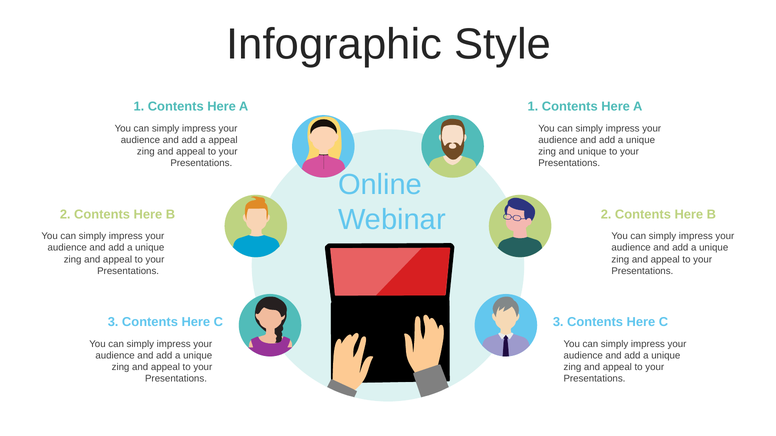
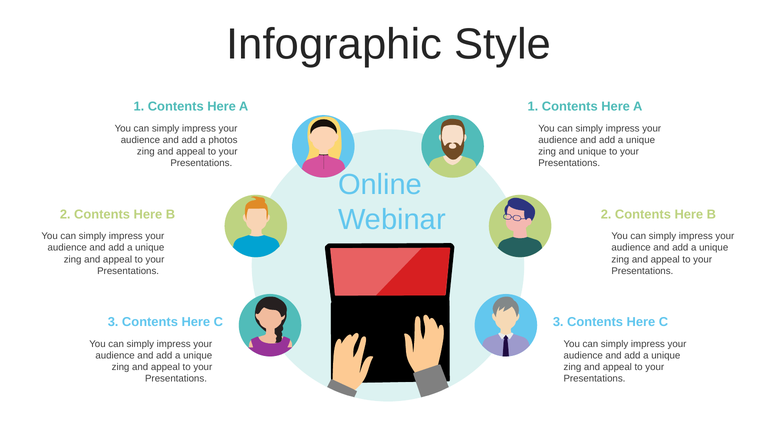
a appeal: appeal -> photos (223, 140)
